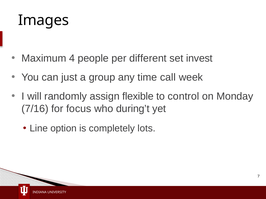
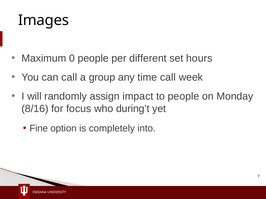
4: 4 -> 0 (72, 58)
invest: invest -> hours (199, 58)
can just: just -> call (69, 77)
flexible: flexible -> impact (138, 97)
to control: control -> people (183, 97)
7/16: 7/16 -> 8/16 (35, 109)
Line: Line -> Fine (39, 129)
lots: lots -> into (147, 129)
